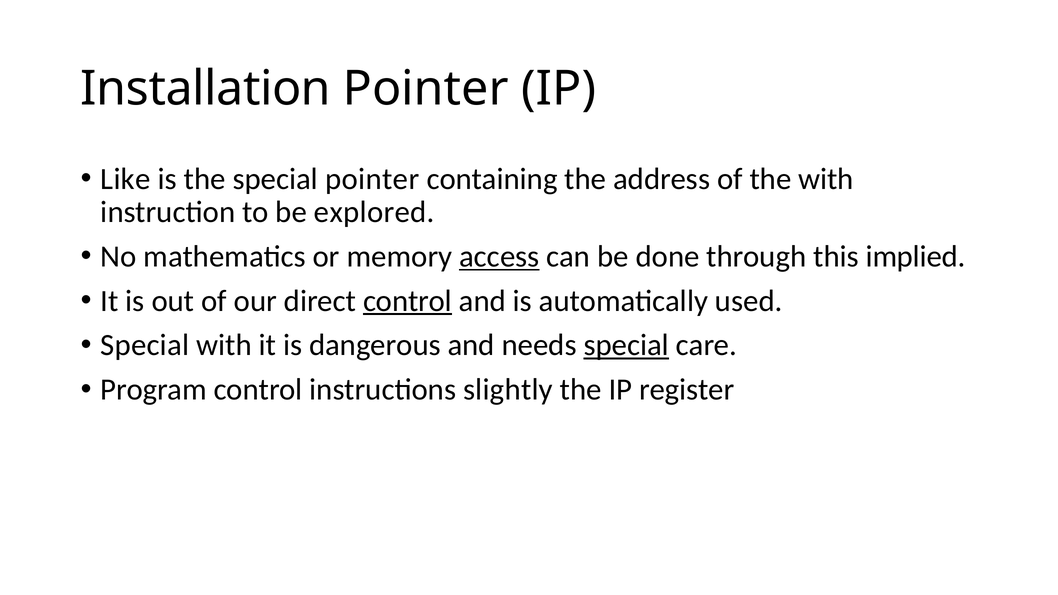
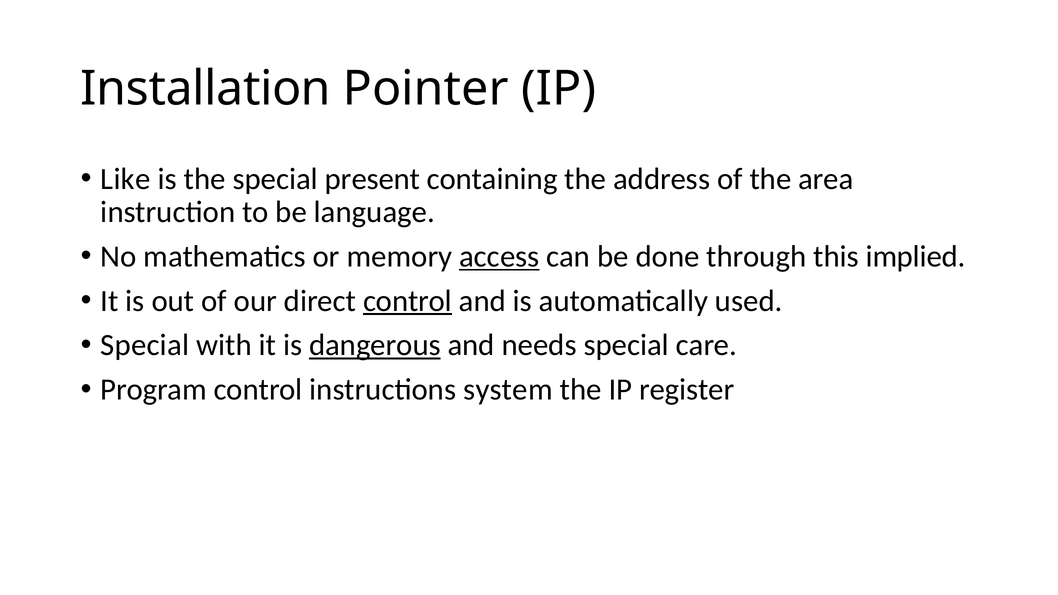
special pointer: pointer -> present (373, 179)
the with: with -> area (826, 179)
explored: explored -> language (374, 212)
dangerous underline: none -> present (375, 345)
special underline: present -> none (626, 345)
slightly: slightly -> system (508, 390)
